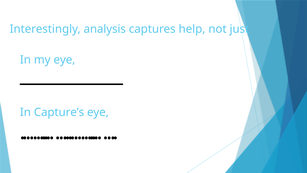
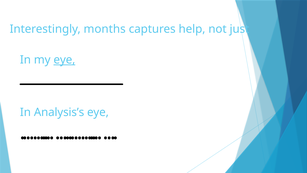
analysis: analysis -> months (105, 29)
eye underline: none -> present (64, 60)
Capture’s: Capture’s -> Analysis’s (59, 112)
